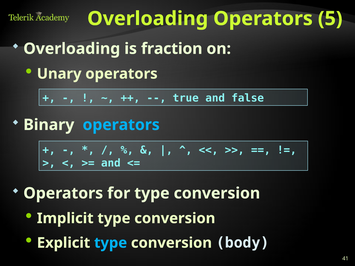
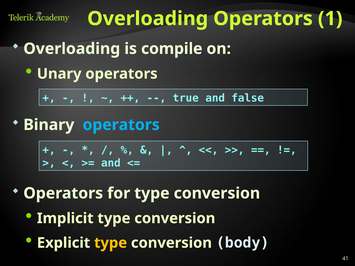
5: 5 -> 1 (330, 19)
fraction: fraction -> compile (172, 49)
type colour: light blue -> yellow (111, 243)
